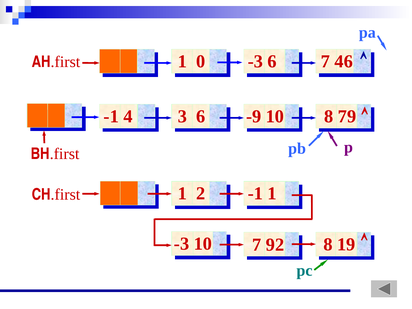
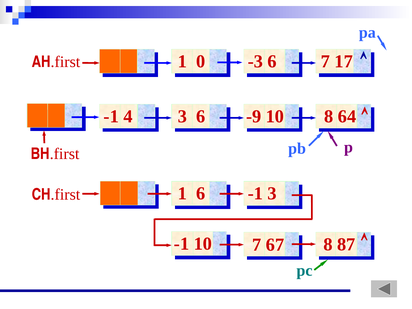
46: 46 -> 17 (344, 61)
79: 79 -> 64 (347, 116)
1 2: 2 -> 6 (201, 194)
-1 1: 1 -> 3 (272, 194)
-3: -3 -> -1 (182, 244)
92: 92 -> 67 (275, 245)
8 19: 19 -> 87 (346, 244)
